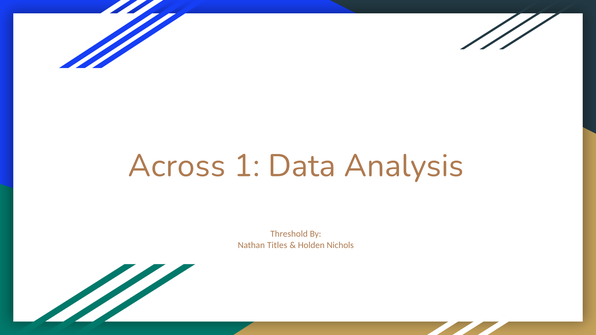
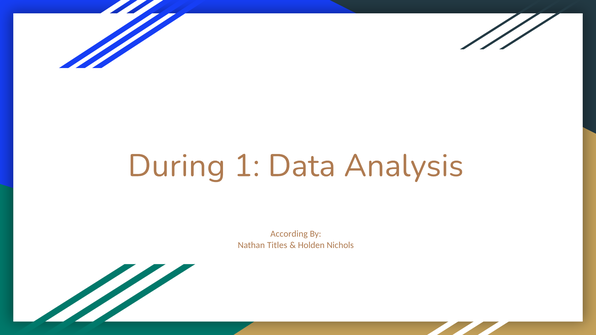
Across: Across -> During (177, 166)
Threshold: Threshold -> According (289, 234)
